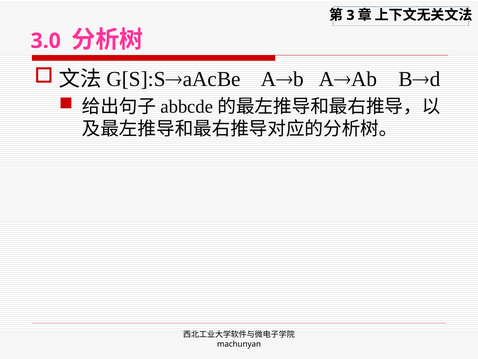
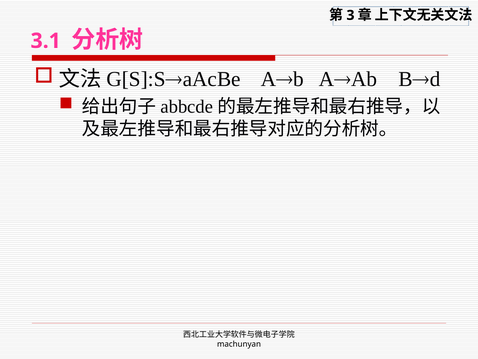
3.0: 3.0 -> 3.1 (46, 41)
